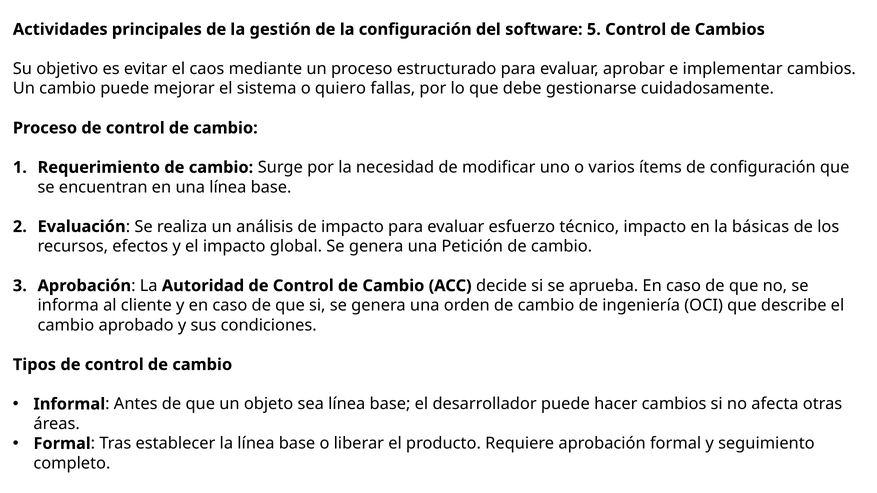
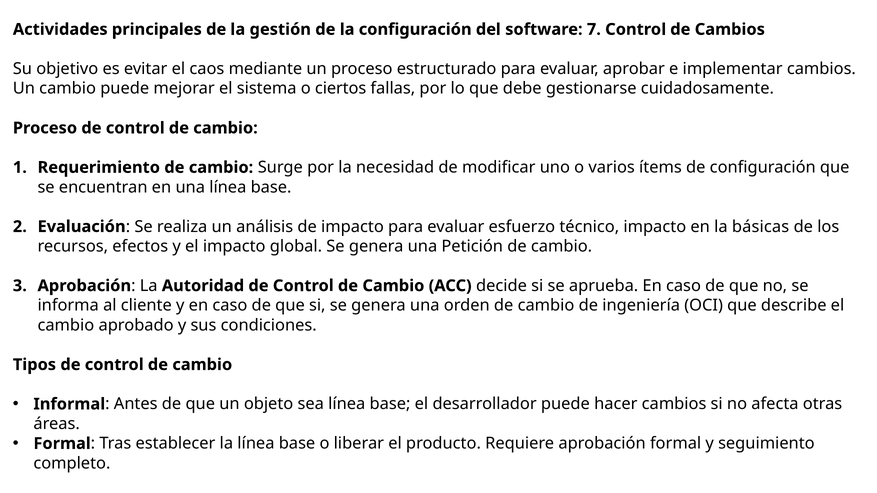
5: 5 -> 7 (594, 29)
quiero: quiero -> ciertos (341, 89)
